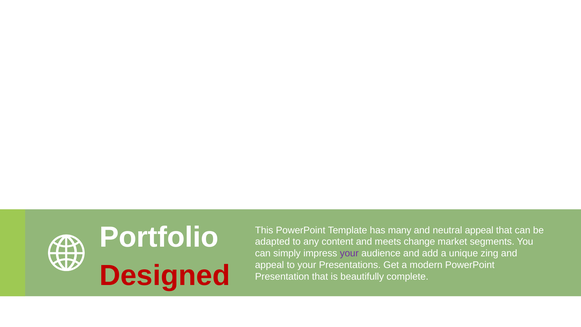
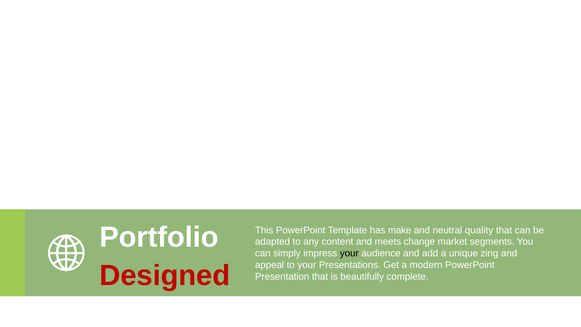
many: many -> make (400, 230)
neutral appeal: appeal -> quality (479, 230)
your colour: purple -> black (349, 253)
